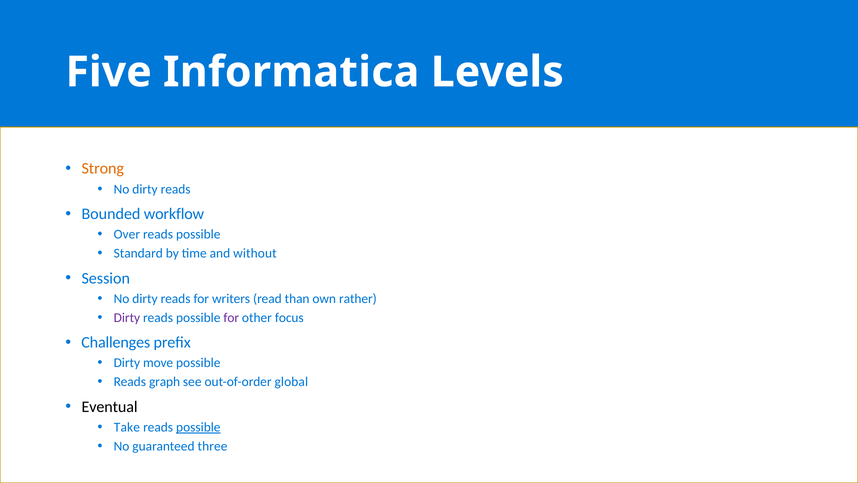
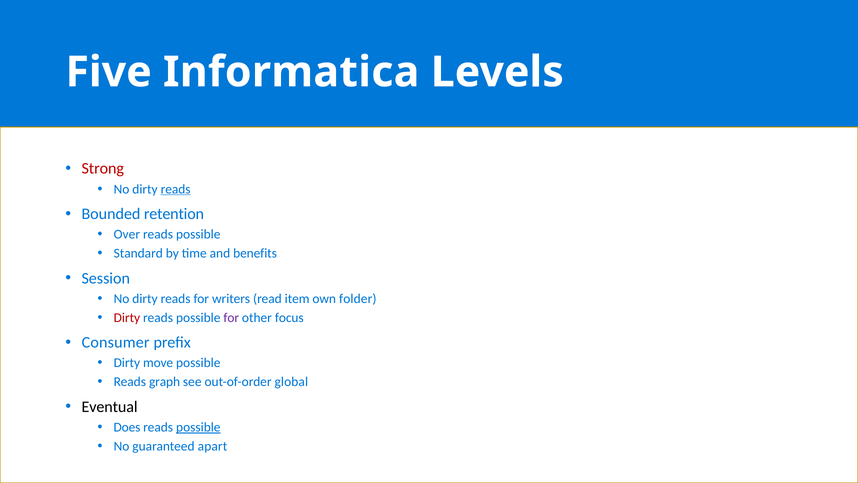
Strong colour: orange -> red (103, 169)
reads underline: none -> present (176, 189)
workflow: workflow -> retention (174, 214)
without: without -> benefits (255, 253)
than: than -> item (297, 298)
rather: rather -> folder (358, 298)
Dirty colour: purple -> red (127, 317)
Challenges: Challenges -> Consumer (116, 342)
Take: Take -> Does (127, 427)
three: three -> apart (212, 446)
